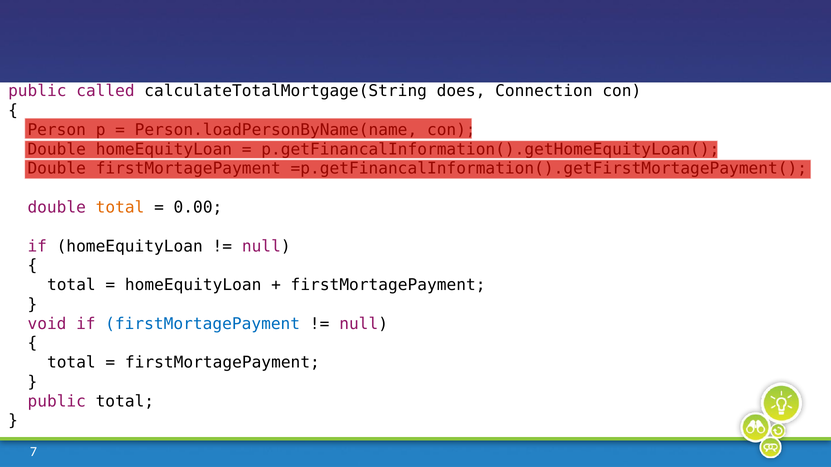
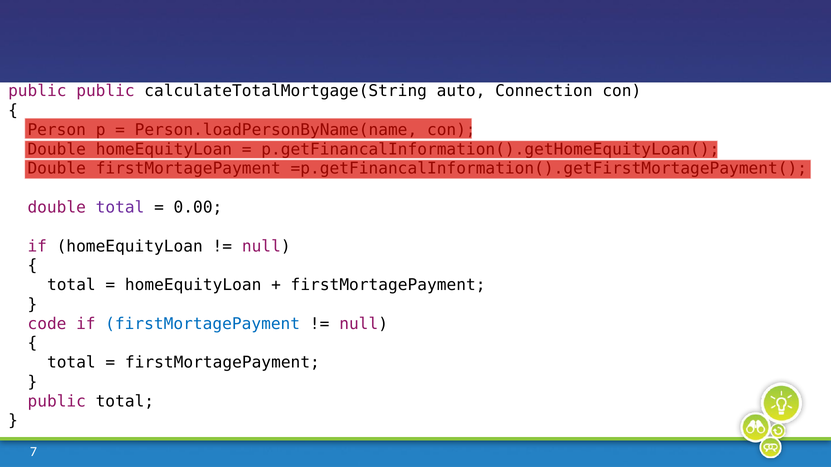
public called: called -> public (105, 91)
does: does -> auto (461, 91)
total colour: orange -> purple (120, 208)
void: void -> code (47, 324)
